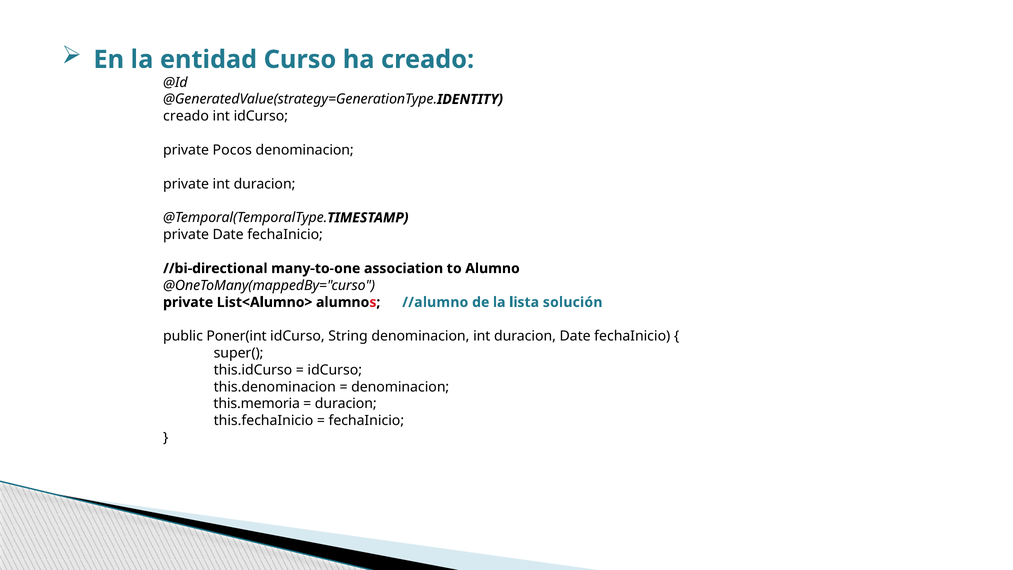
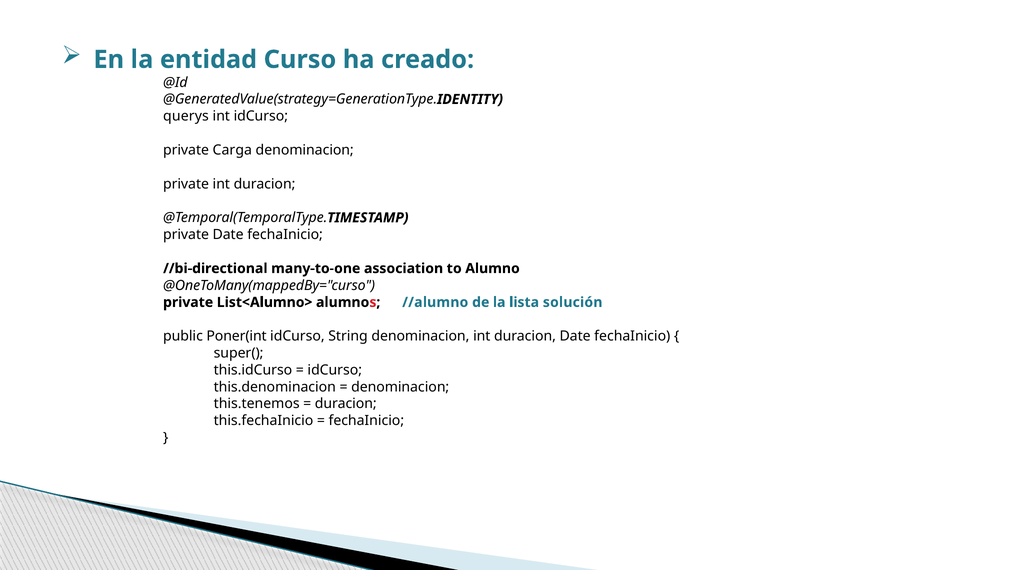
creado: creado -> querys (186, 116)
Pocos: Pocos -> Carga (232, 150)
this.memoria: this.memoria -> this.tenemos (257, 404)
